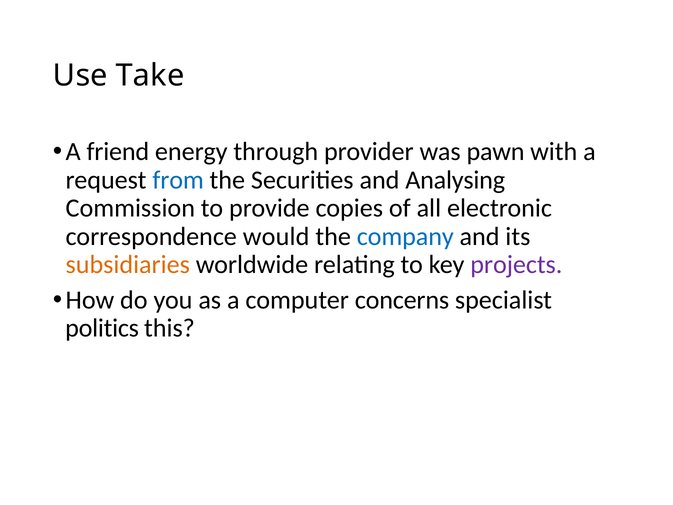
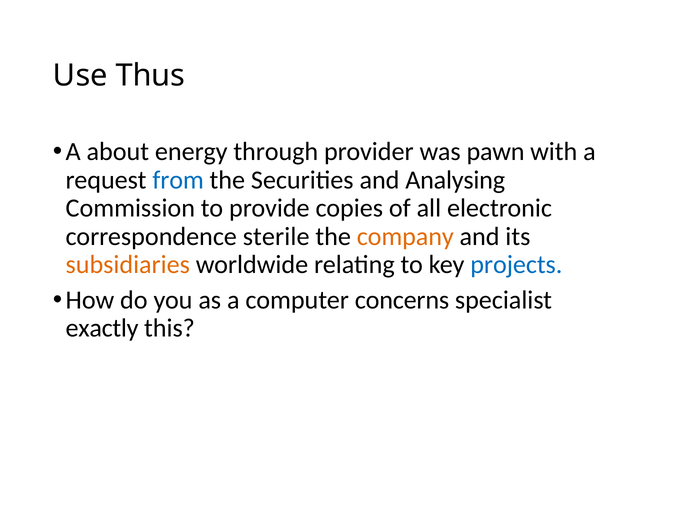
Take: Take -> Thus (150, 75)
friend: friend -> about (118, 152)
would: would -> sterile (276, 236)
company colour: blue -> orange (405, 236)
projects colour: purple -> blue (516, 265)
politics: politics -> exactly (102, 328)
